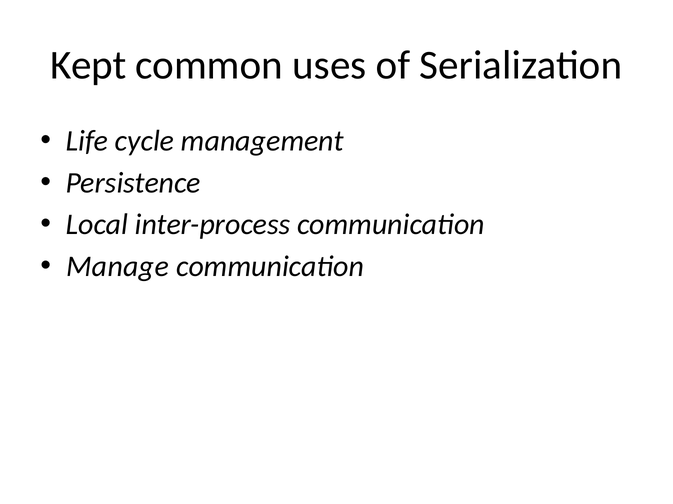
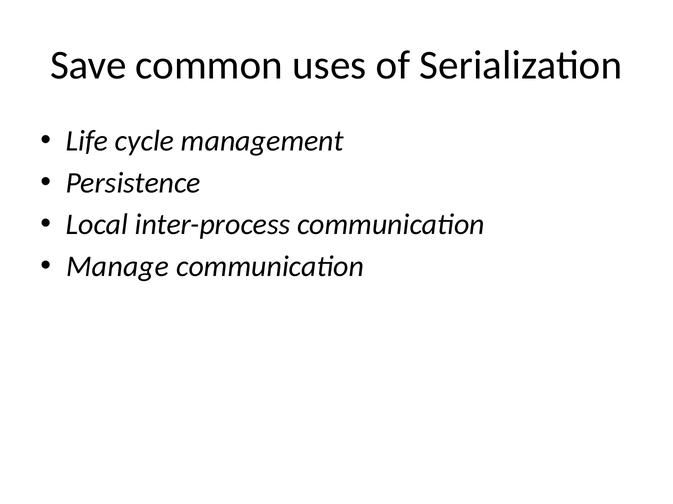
Kept: Kept -> Save (88, 65)
